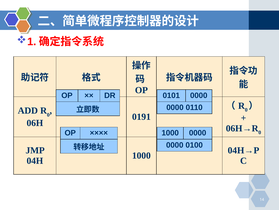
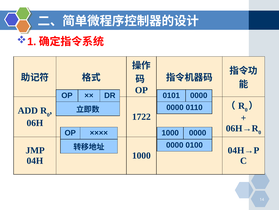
0191: 0191 -> 1722 (141, 116)
